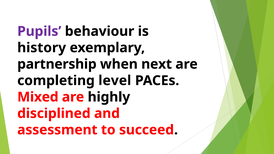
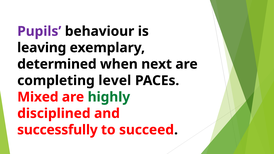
history: history -> leaving (42, 48)
partnership: partnership -> determined (57, 64)
highly colour: black -> green (109, 97)
assessment: assessment -> successfully (57, 130)
